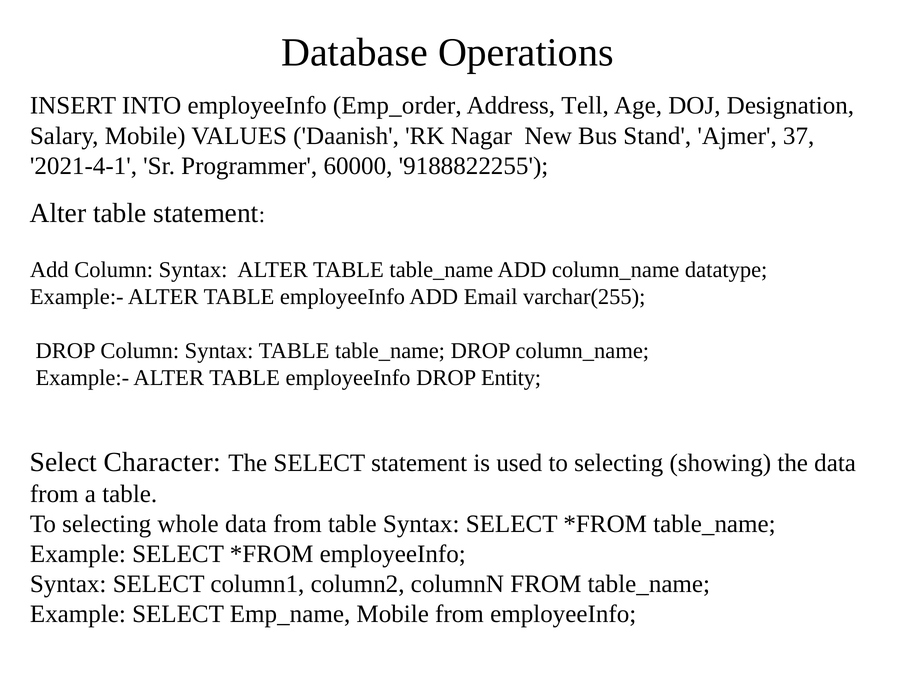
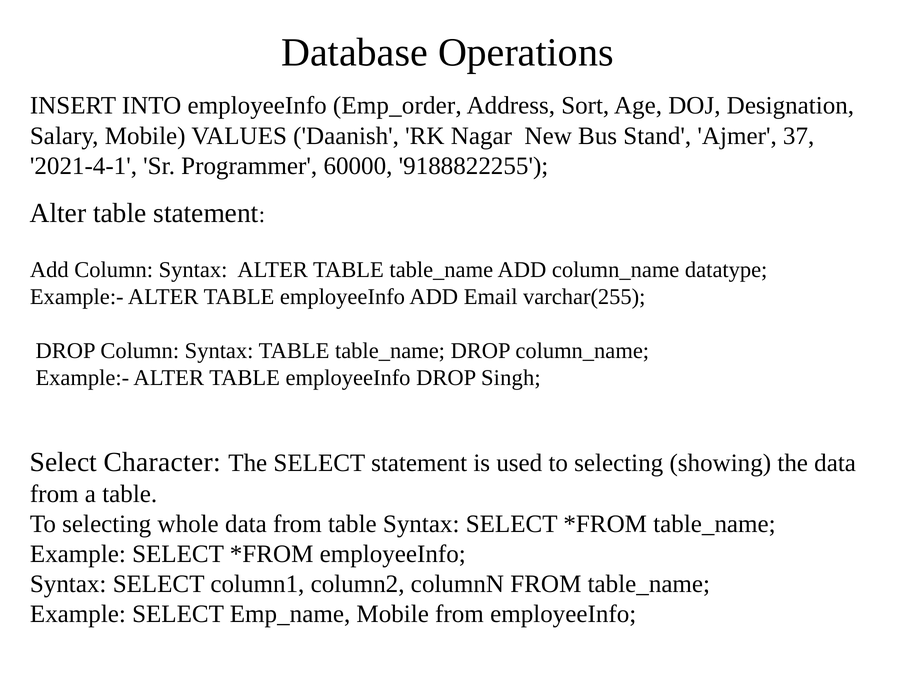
Tell: Tell -> Sort (585, 106)
Entity: Entity -> Singh (511, 378)
